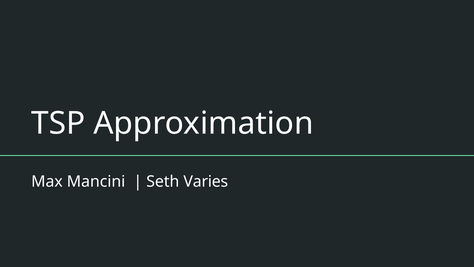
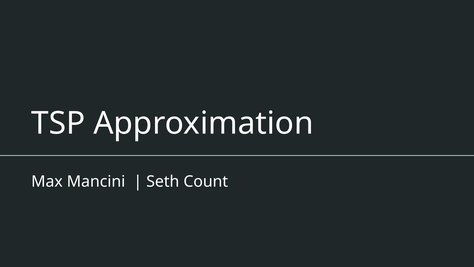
Varies: Varies -> Count (206, 181)
